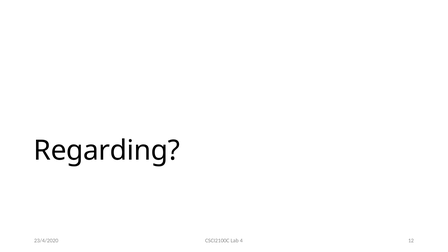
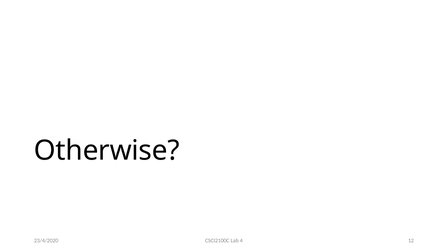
Regarding: Regarding -> Otherwise (107, 151)
